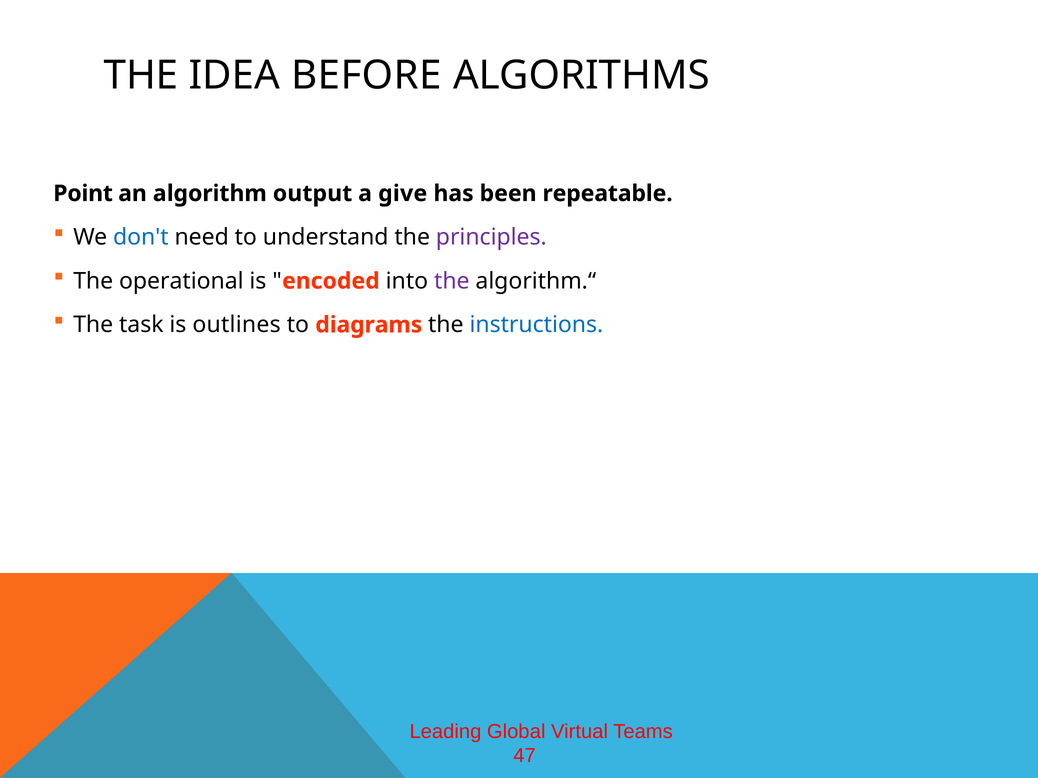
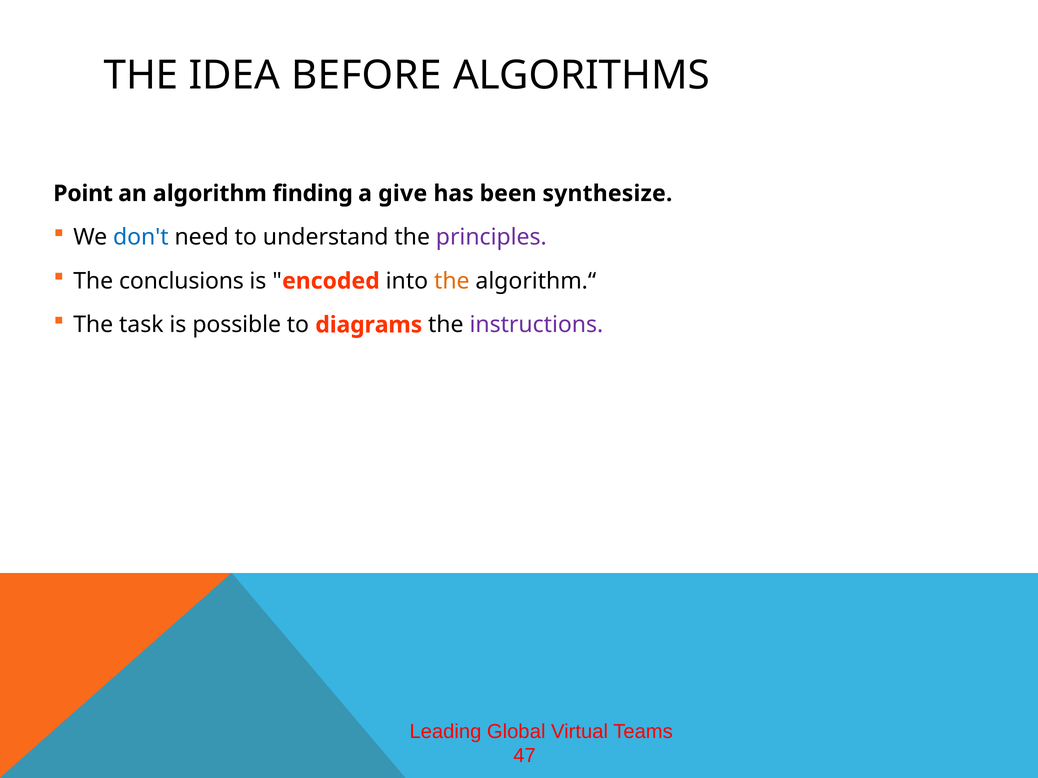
output: output -> finding (313, 194)
repeatable: repeatable -> synthesize (607, 194)
operational: operational -> conclusions (181, 281)
the colour: purple -> orange (452, 281)
outlines: outlines -> possible (237, 325)
instructions colour: blue -> purple (536, 325)
